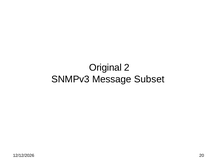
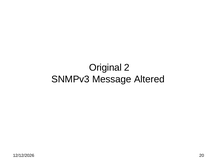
Subset: Subset -> Altered (149, 79)
